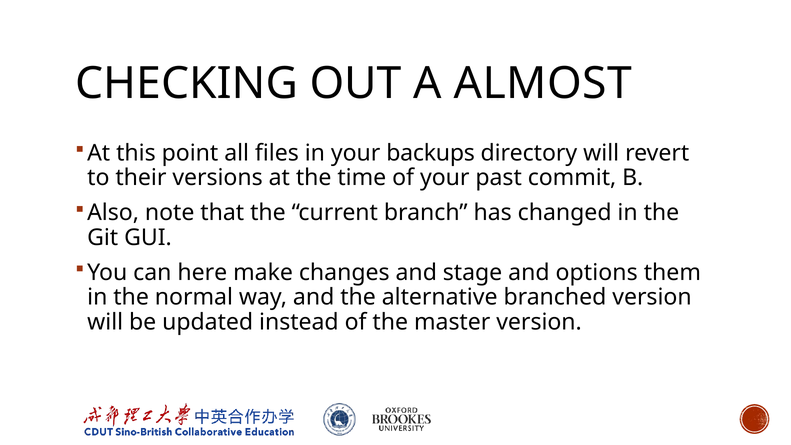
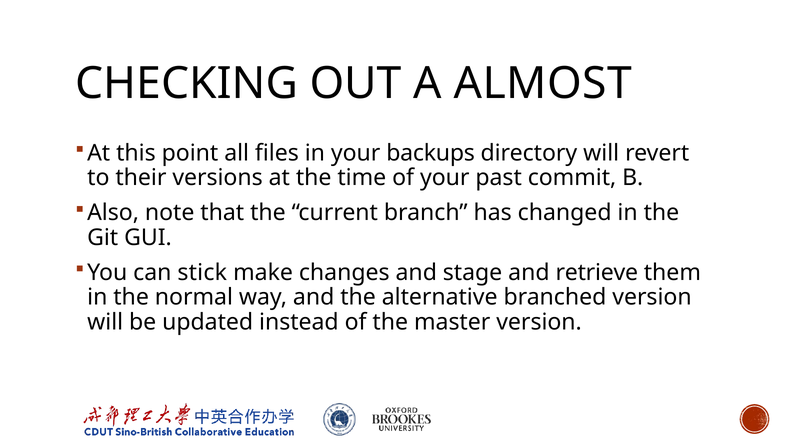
here: here -> stick (202, 272)
options: options -> retrieve (597, 272)
